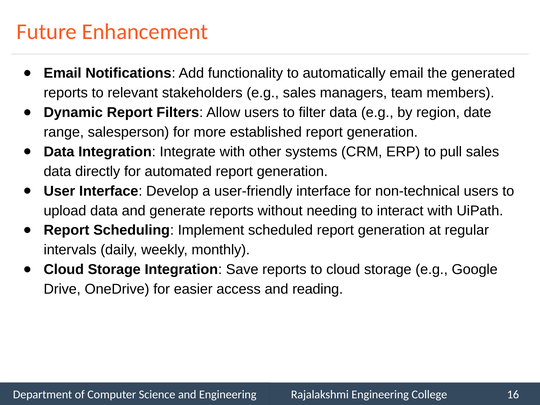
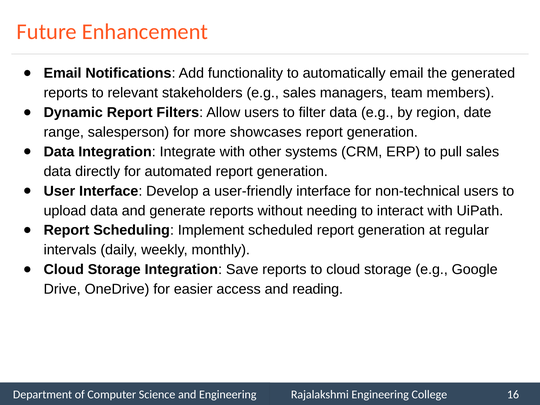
established: established -> showcases (266, 132)
